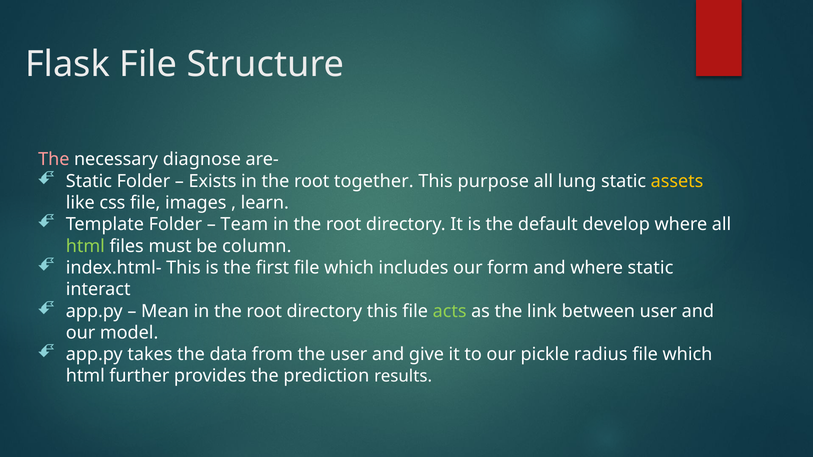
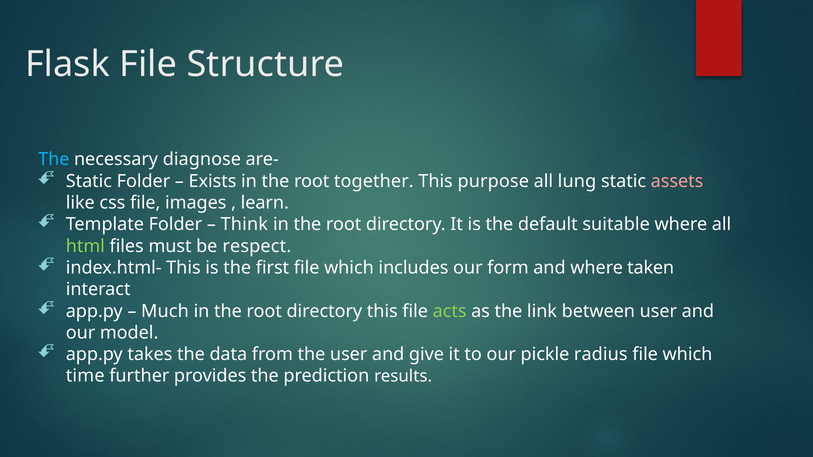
The colour: pink -> light blue (54, 160)
assets colour: yellow -> pink (677, 181)
Team: Team -> Think (244, 225)
develop: develop -> suitable (616, 225)
column: column -> respect (257, 246)
where static: static -> taken (651, 268)
Mean: Mean -> Much (165, 311)
html: html -> time (85, 376)
